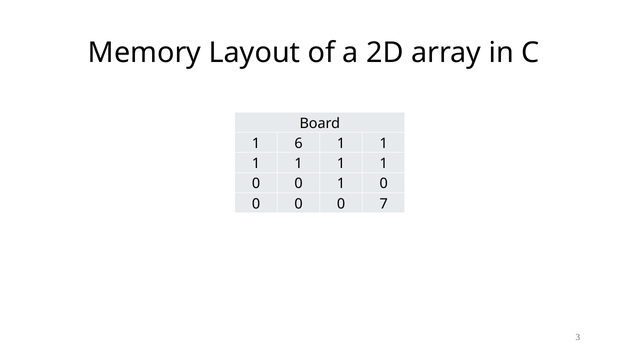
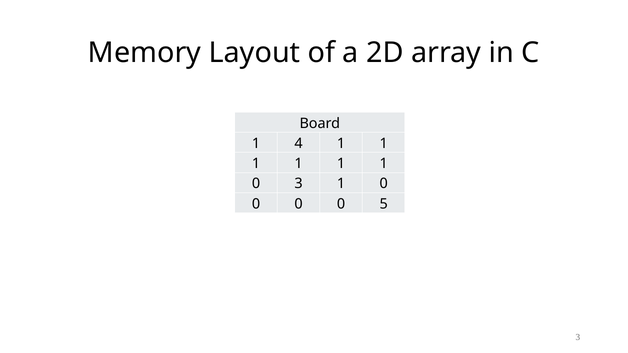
6: 6 -> 4 (299, 144)
0: 0 -> 3 (299, 184)
7: 7 -> 5 (384, 204)
